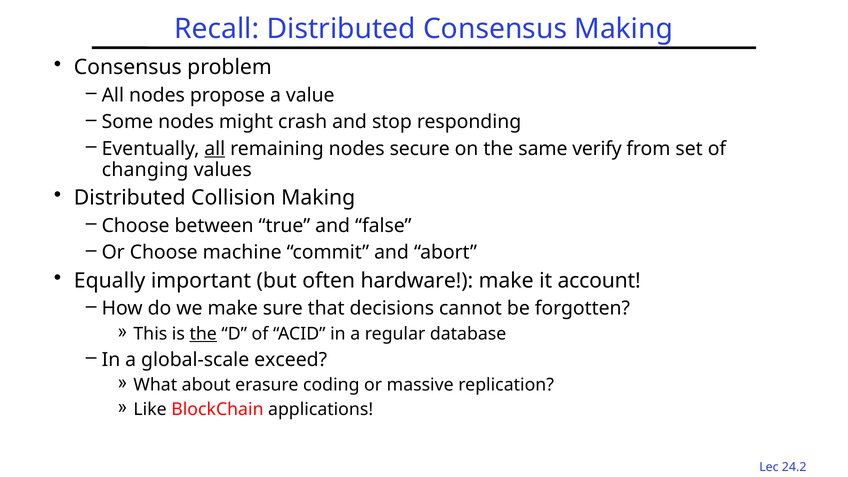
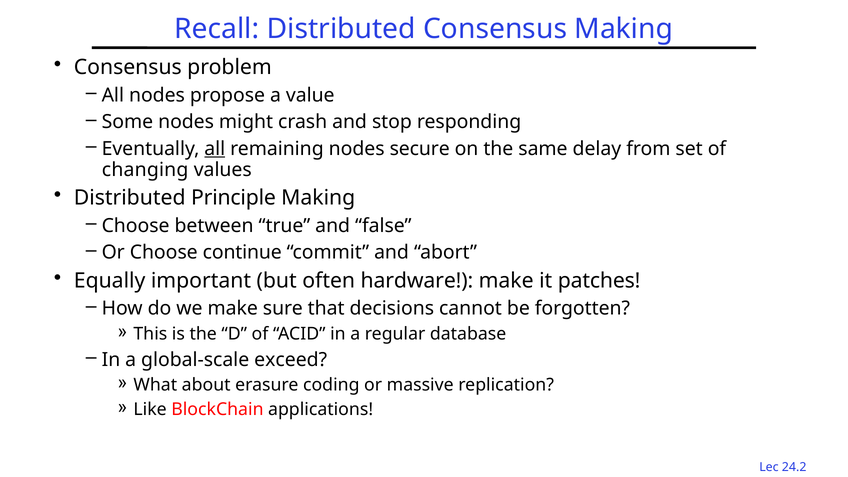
verify: verify -> delay (597, 149)
Collision: Collision -> Principle (233, 198)
machine: machine -> continue (242, 253)
account: account -> patches (599, 281)
the underline: present -> none (203, 334)
